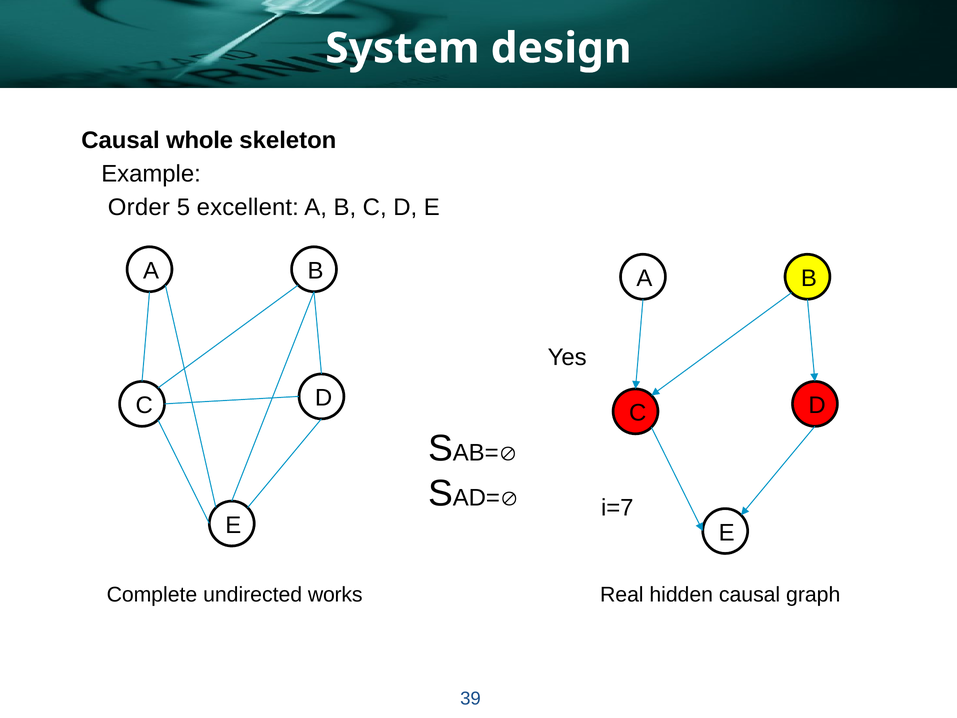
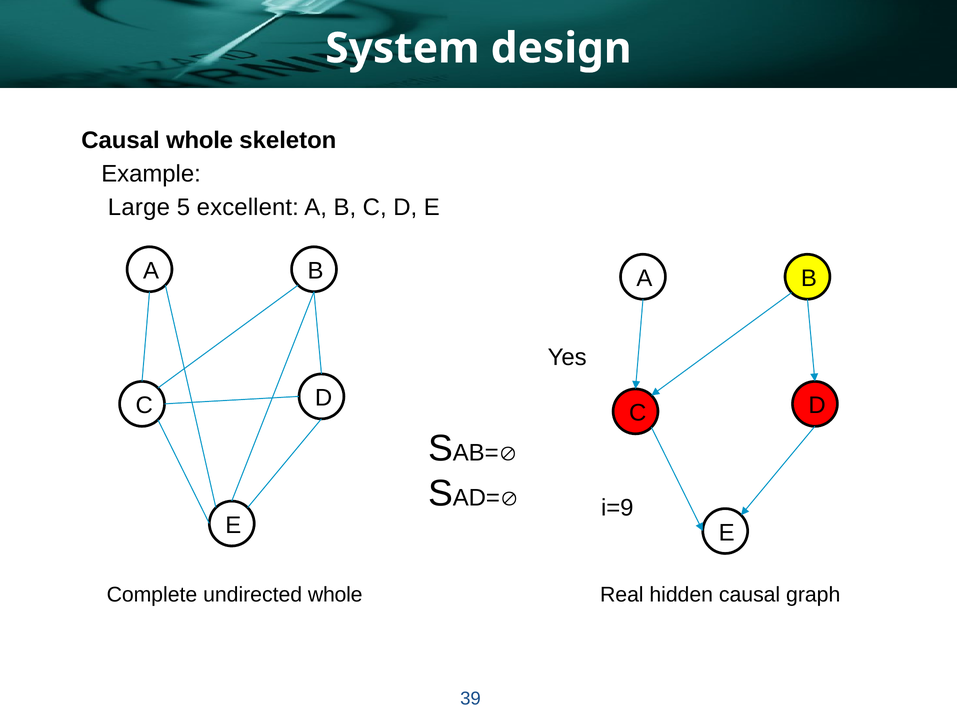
Order: Order -> Large (139, 207)
i=7: i=7 -> i=9 (617, 508)
undirected works: works -> whole (335, 595)
